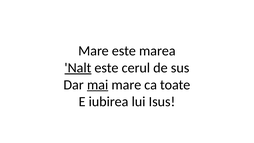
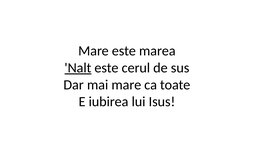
mai underline: present -> none (98, 85)
